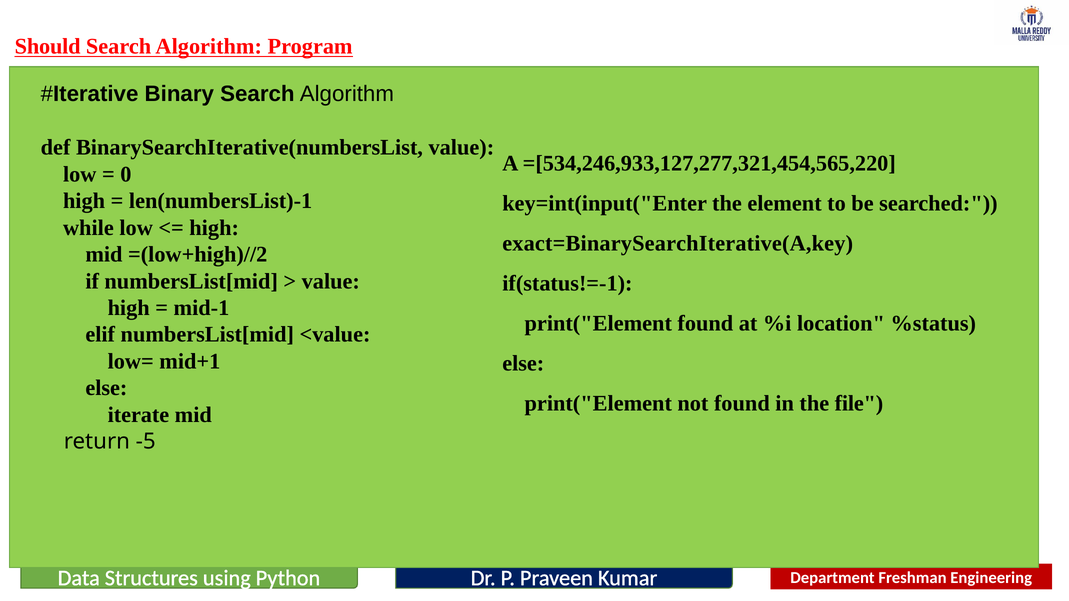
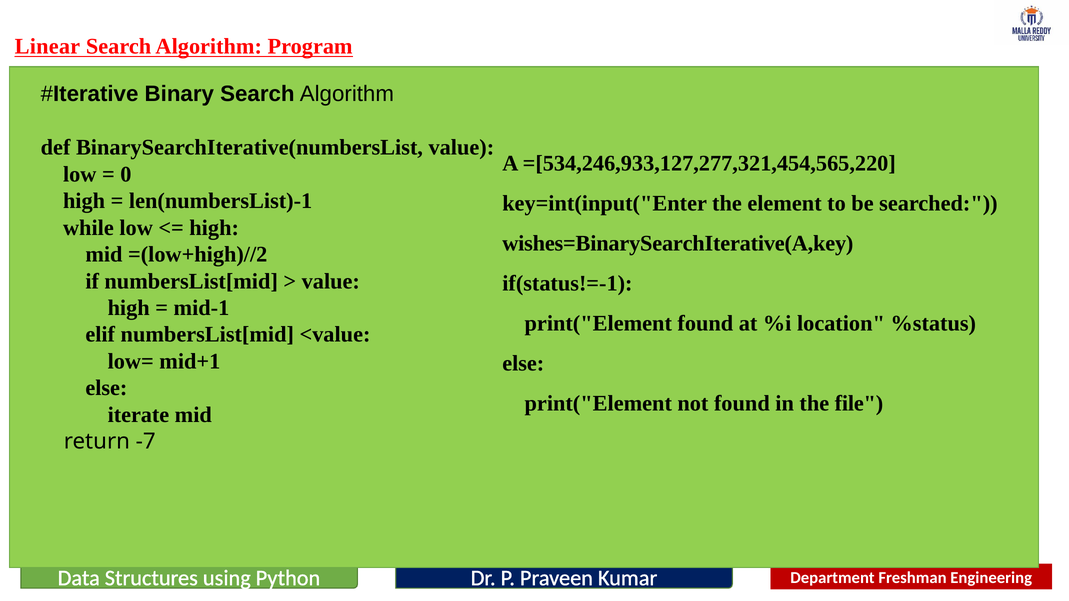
Should: Should -> Linear (47, 47)
exact=BinarySearchIterative(A,key: exact=BinarySearchIterative(A,key -> wishes=BinarySearchIterative(A,key (678, 243)
-5: -5 -> -7 (146, 442)
